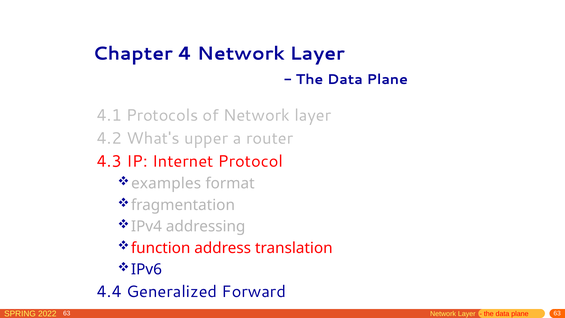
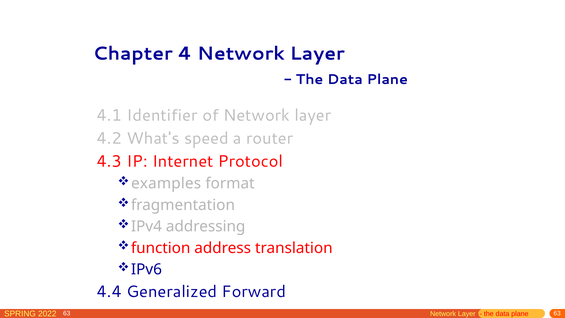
Protocols: Protocols -> Identifier (162, 115)
upper: upper -> speed (206, 138)
